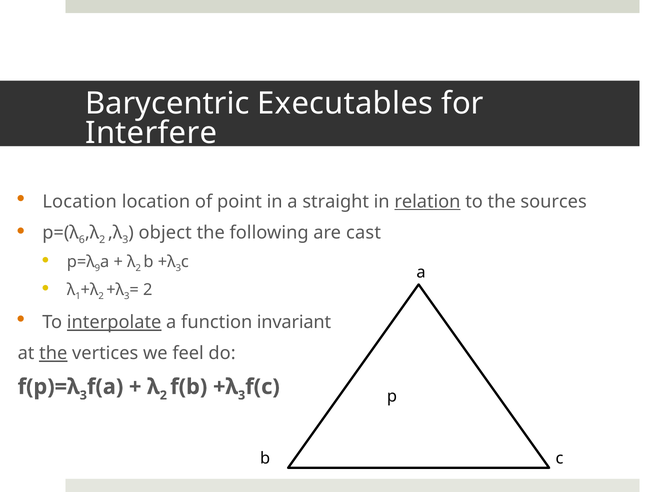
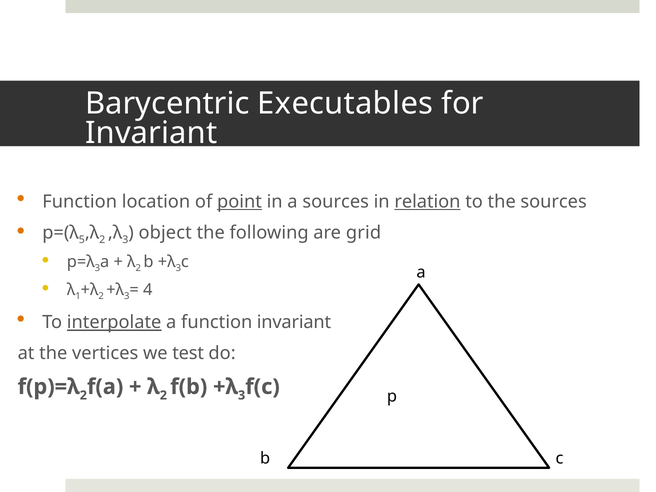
Interfere: Interfere -> Invariant (151, 133)
Location: Location -> Function (80, 202)
point underline: none -> present (239, 202)
a straight: straight -> sources (336, 202)
6: 6 -> 5 (82, 240)
cast: cast -> grid (364, 233)
9: 9 -> 3 (97, 268)
2: 2 -> 4 (148, 290)
the underline: present -> none (53, 353)
feel: feel -> test (188, 353)
3: 3 -> 2 (83, 395)
